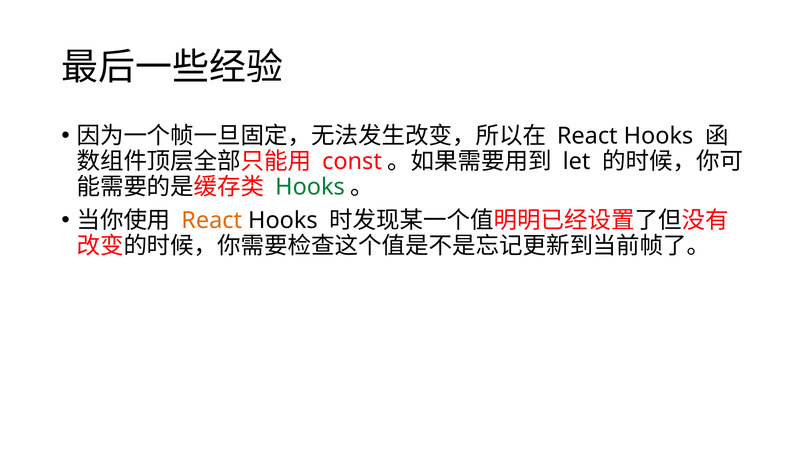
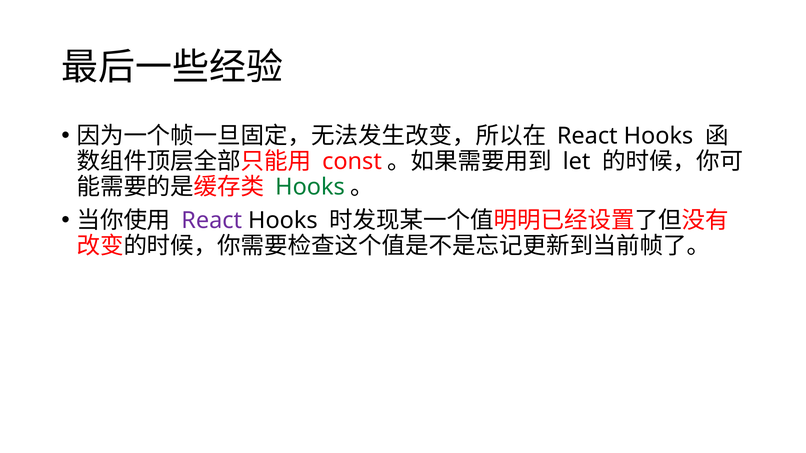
React colour: orange -> purple (212, 221)
